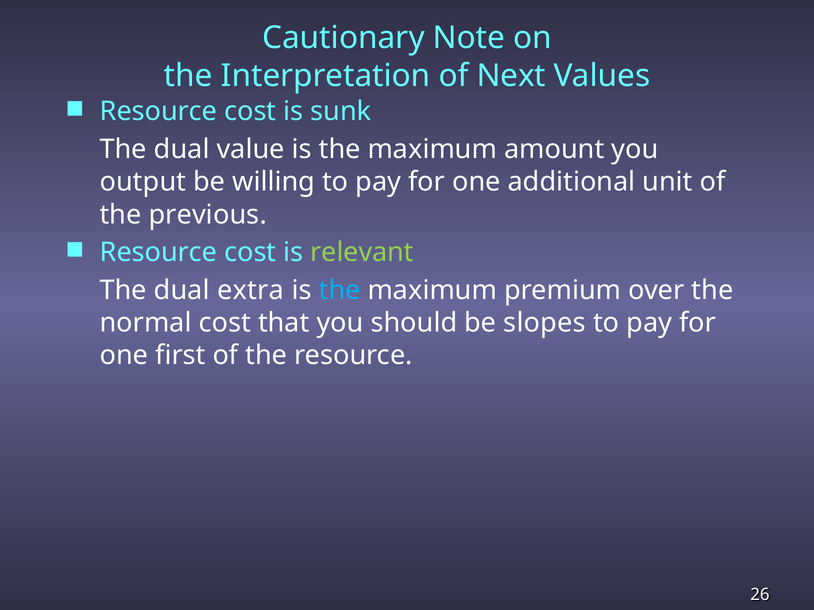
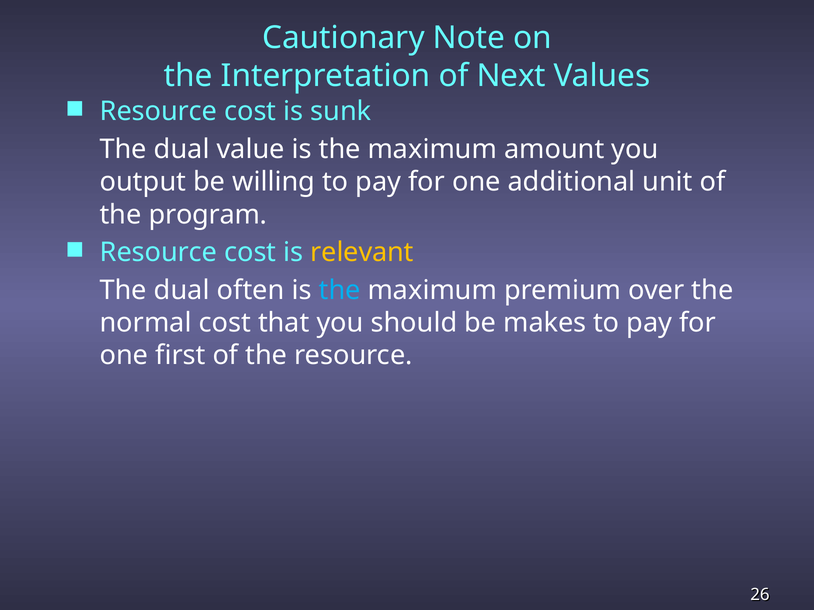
previous: previous -> program (208, 215)
relevant colour: light green -> yellow (362, 253)
extra: extra -> often (251, 291)
slopes: slopes -> makes (545, 323)
